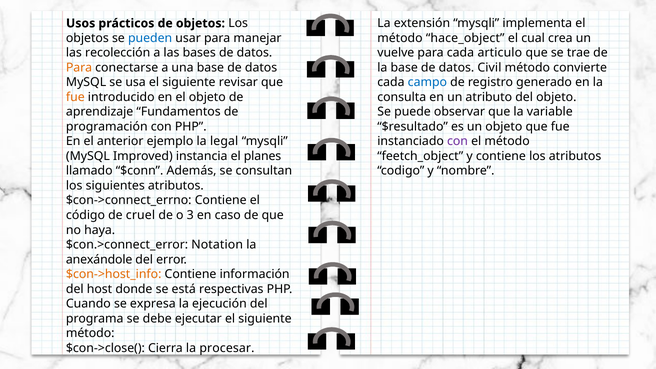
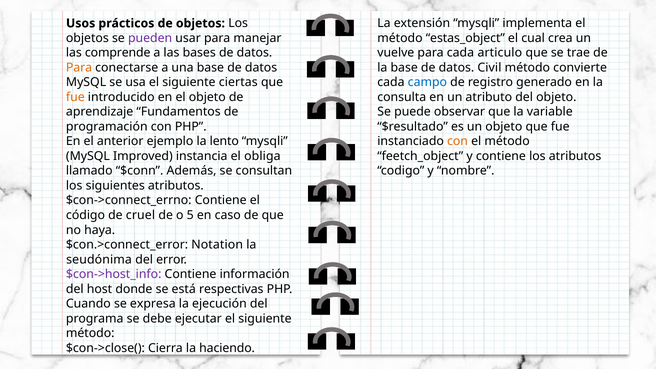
pueden colour: blue -> purple (150, 38)
hace_object: hace_object -> estas_object (465, 38)
recolección: recolección -> comprende (118, 53)
revisar: revisar -> ciertas (238, 82)
legal: legal -> lento (224, 141)
con colour: purple -> orange (458, 141)
planes: planes -> obliga (262, 156)
3: 3 -> 5 (190, 215)
anexándole: anexándole -> seudónima (99, 259)
$con->host_info colour: orange -> purple (114, 274)
procesar: procesar -> haciendo (227, 348)
